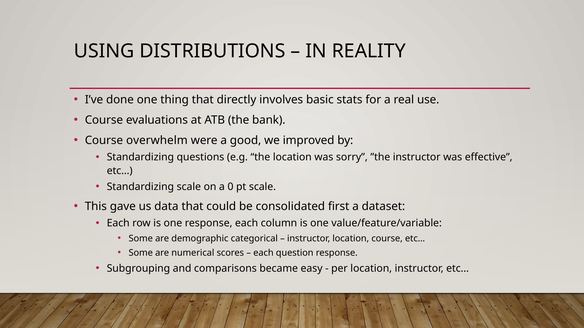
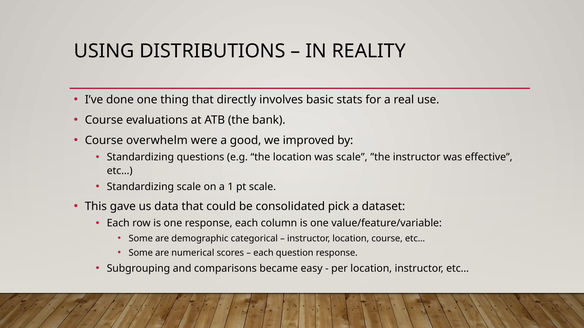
was sorry: sorry -> scale (352, 157)
0: 0 -> 1 (230, 187)
first: first -> pick (339, 207)
